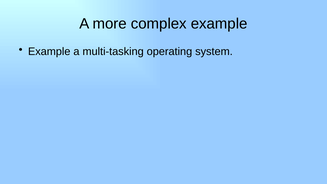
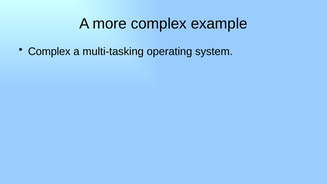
Example: Example -> Complex (49, 51)
